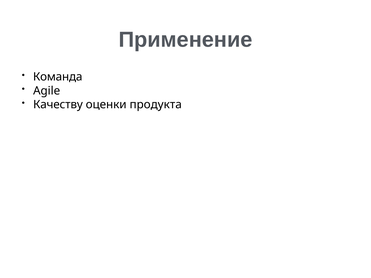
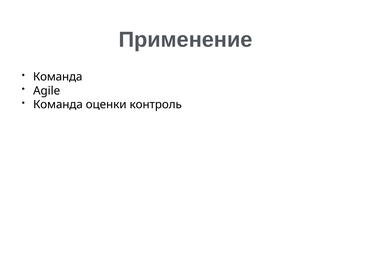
Качеству: Качеству -> Команда (58, 105)
продукта: продукта -> контроль (156, 105)
